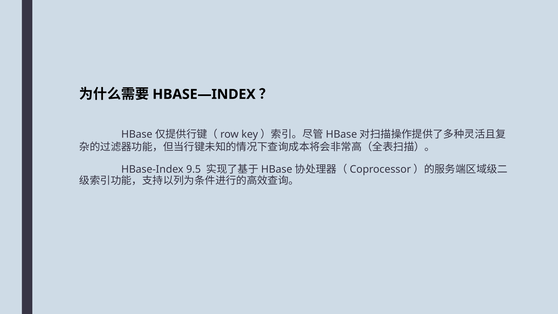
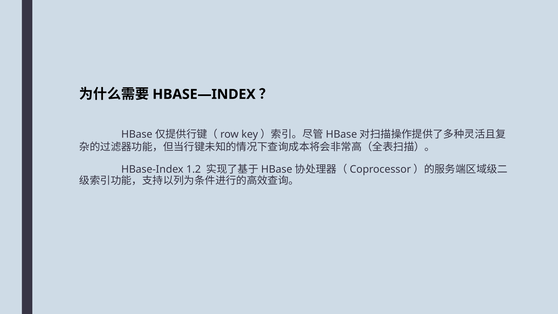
9.5: 9.5 -> 1.2 (194, 169)
